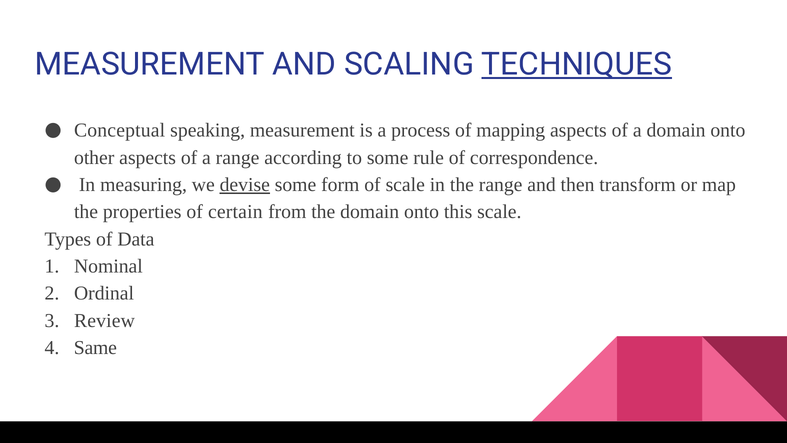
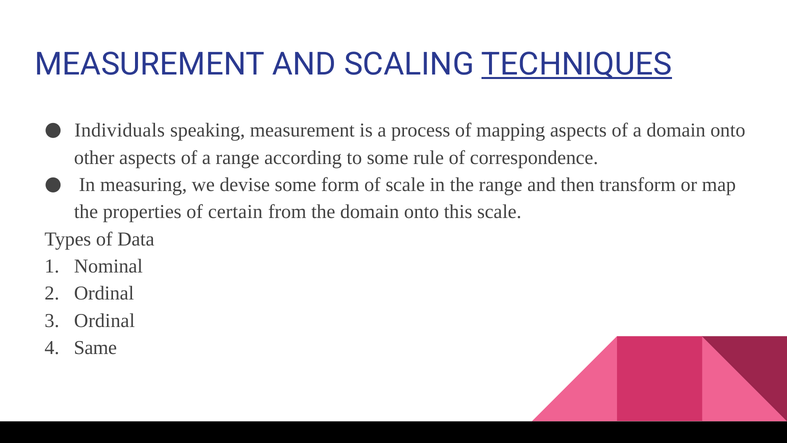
Conceptual: Conceptual -> Individuals (120, 130)
devise underline: present -> none (245, 185)
Review: Review -> Ordinal (104, 320)
